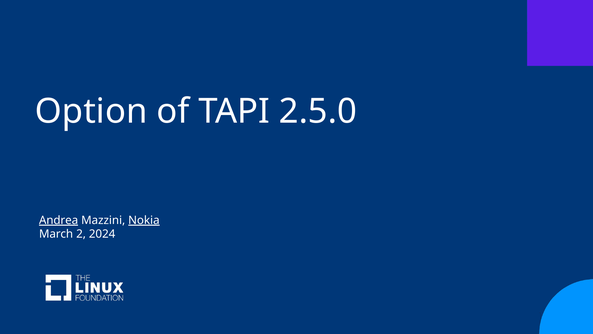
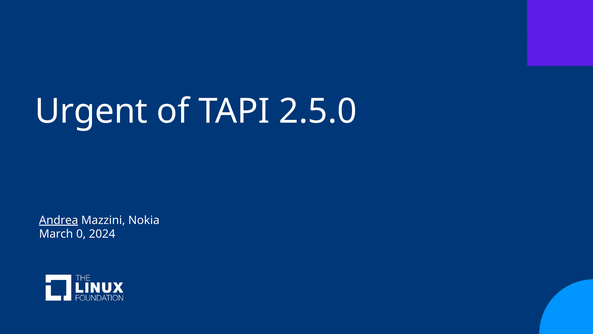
Option: Option -> Urgent (91, 111)
Nokia underline: present -> none (144, 220)
2: 2 -> 0 (81, 234)
